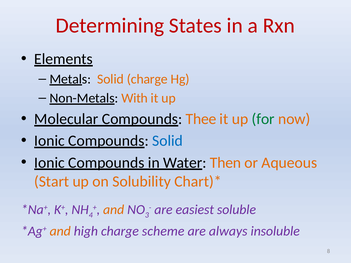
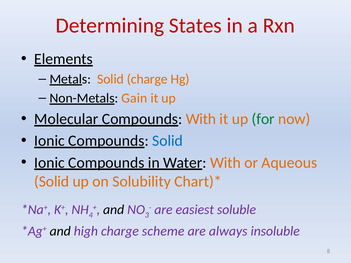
With: With -> Gain (134, 98)
Compounds Thee: Thee -> With (201, 119)
Water Then: Then -> With (225, 163)
Start: Start -> Solid (52, 182)
and colour: orange -> black (114, 210)
and colour: orange -> black (60, 231)
